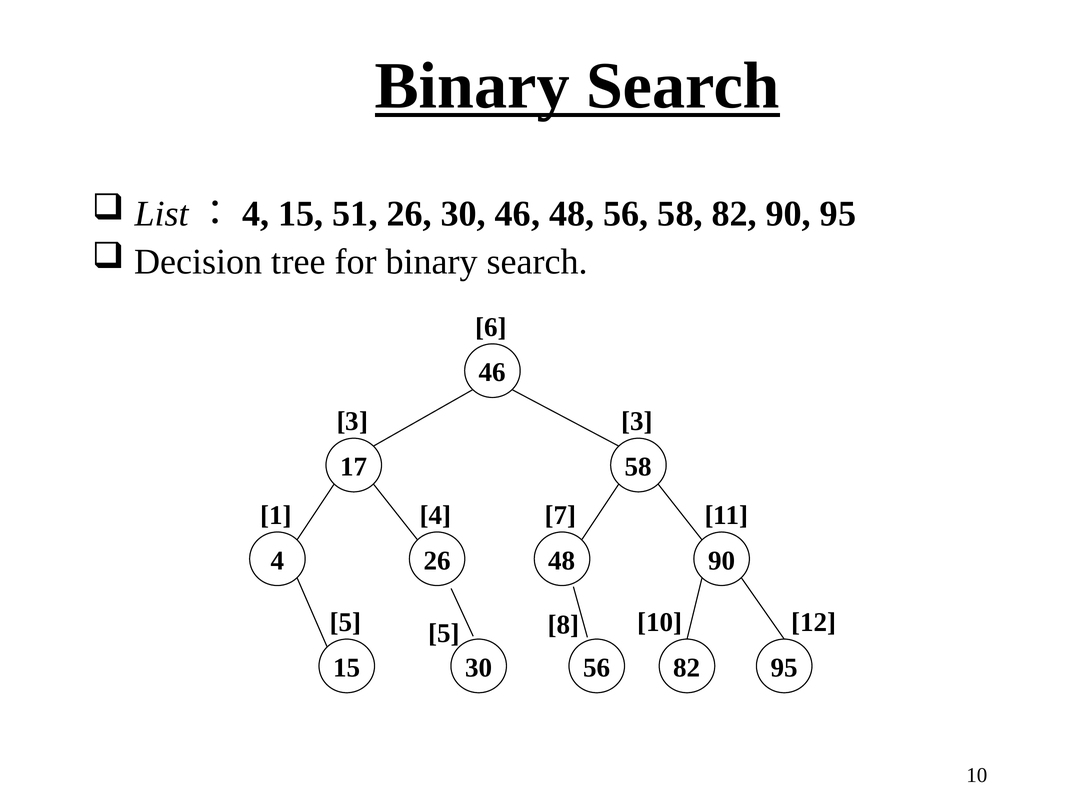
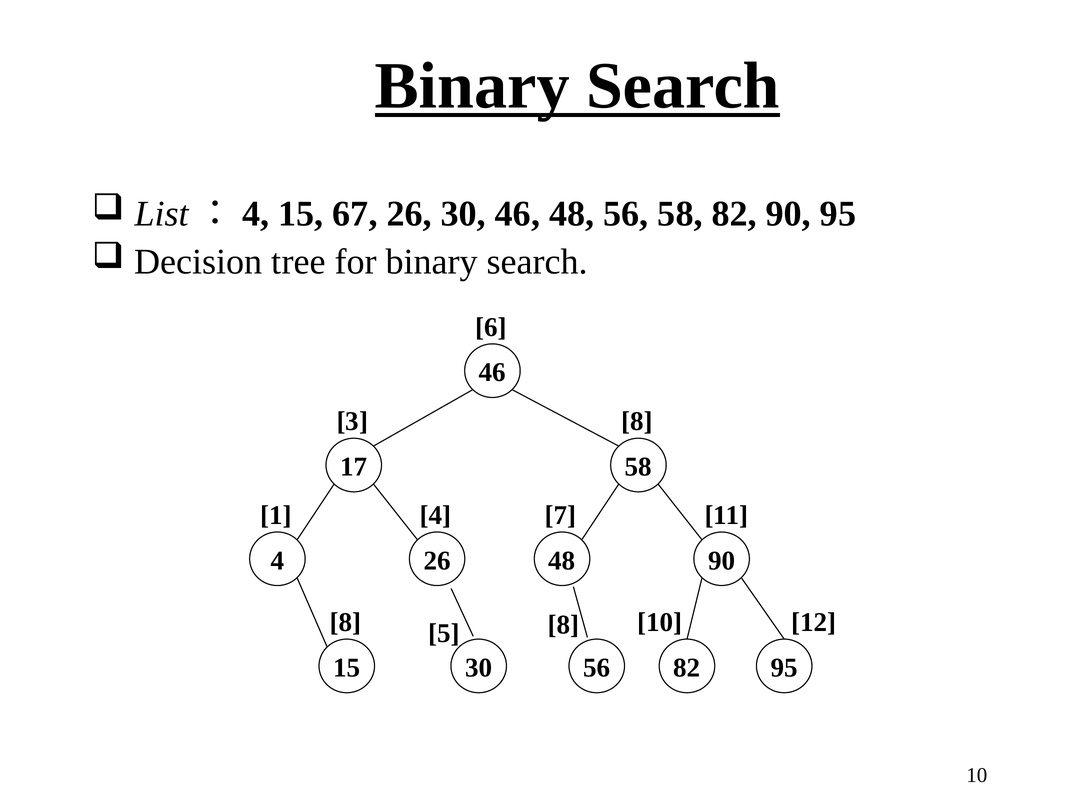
51: 51 -> 67 (355, 214)
3: 3 -> 8 (637, 422)
5: 5 -> 8 (345, 623)
